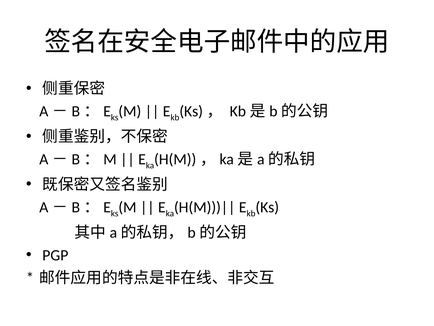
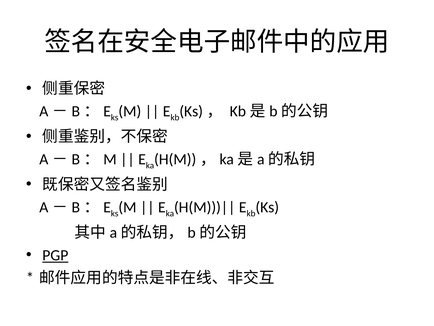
PGP underline: none -> present (55, 255)
